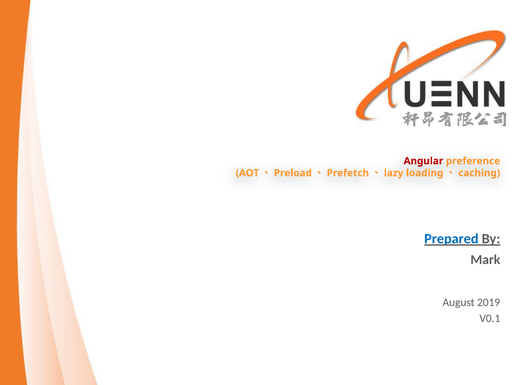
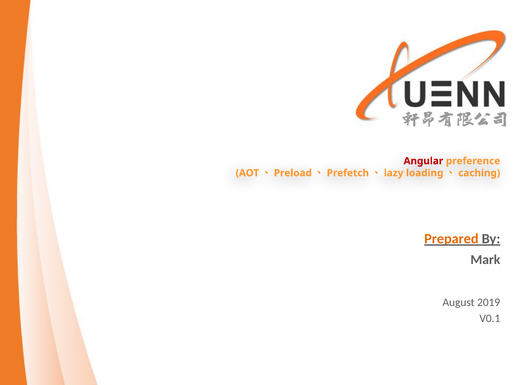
Prepared colour: blue -> orange (451, 239)
